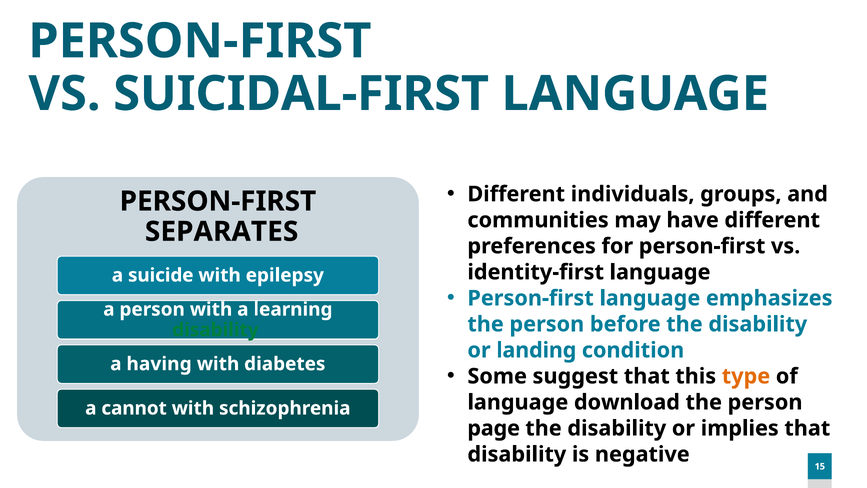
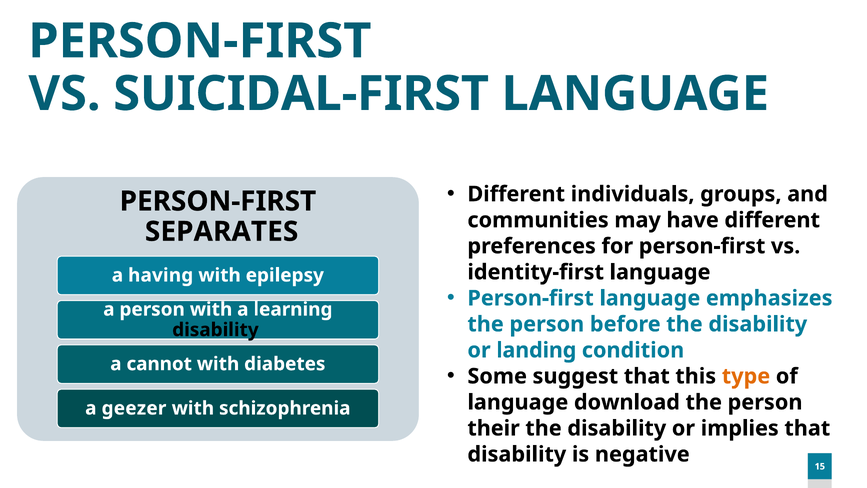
suicide: suicide -> having (161, 275)
disability colour: green -> black (215, 330)
having: having -> cannot (159, 364)
cannot: cannot -> geezer (134, 408)
page: page -> their (494, 428)
